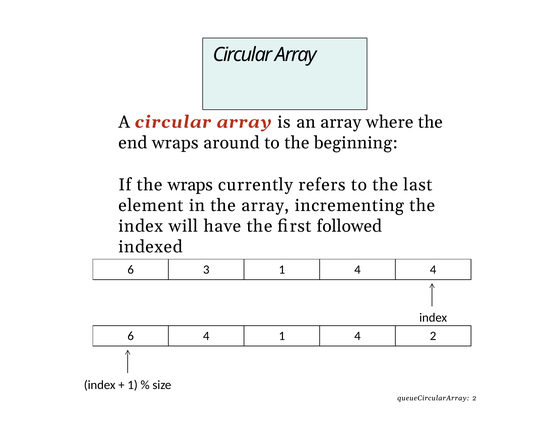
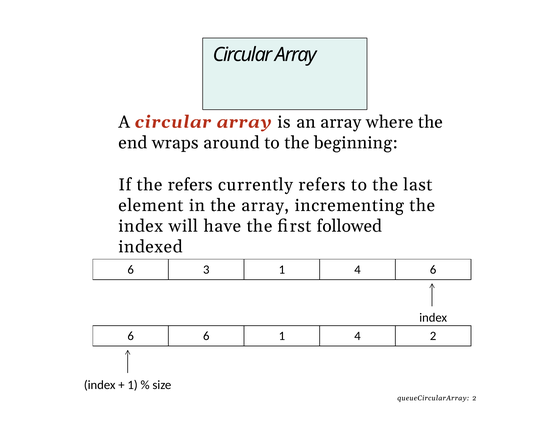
the wraps: wraps -> refers (190, 185)
4 4: 4 -> 6 (433, 270)
6 4: 4 -> 6 (206, 336)
